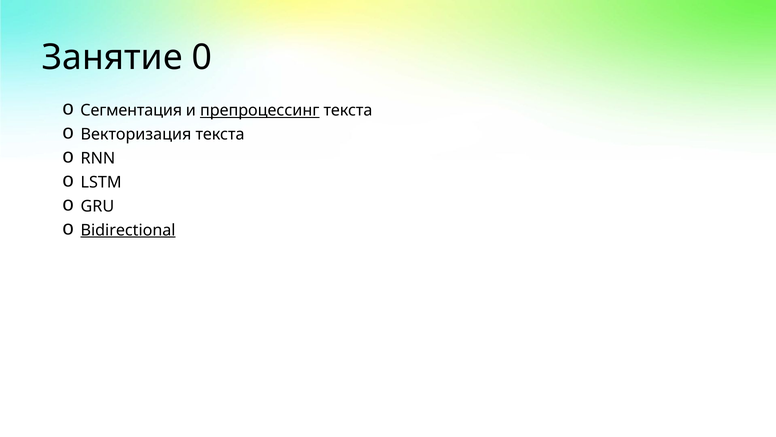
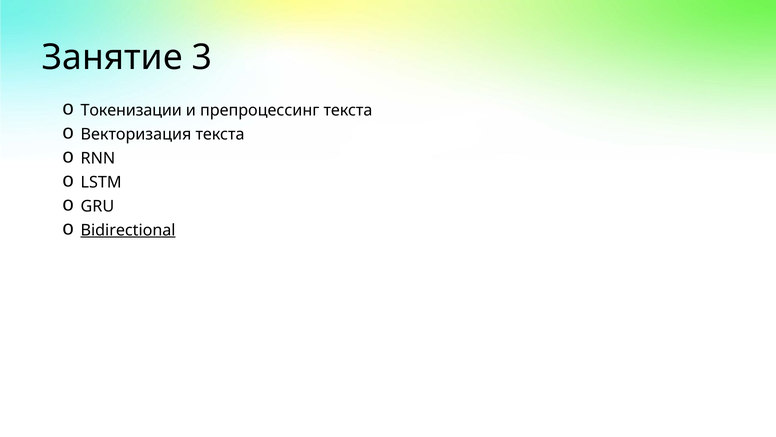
0: 0 -> 3 (202, 58)
Сегментация: Сегментация -> Токенизации (131, 110)
препроцессинг underline: present -> none (260, 110)
